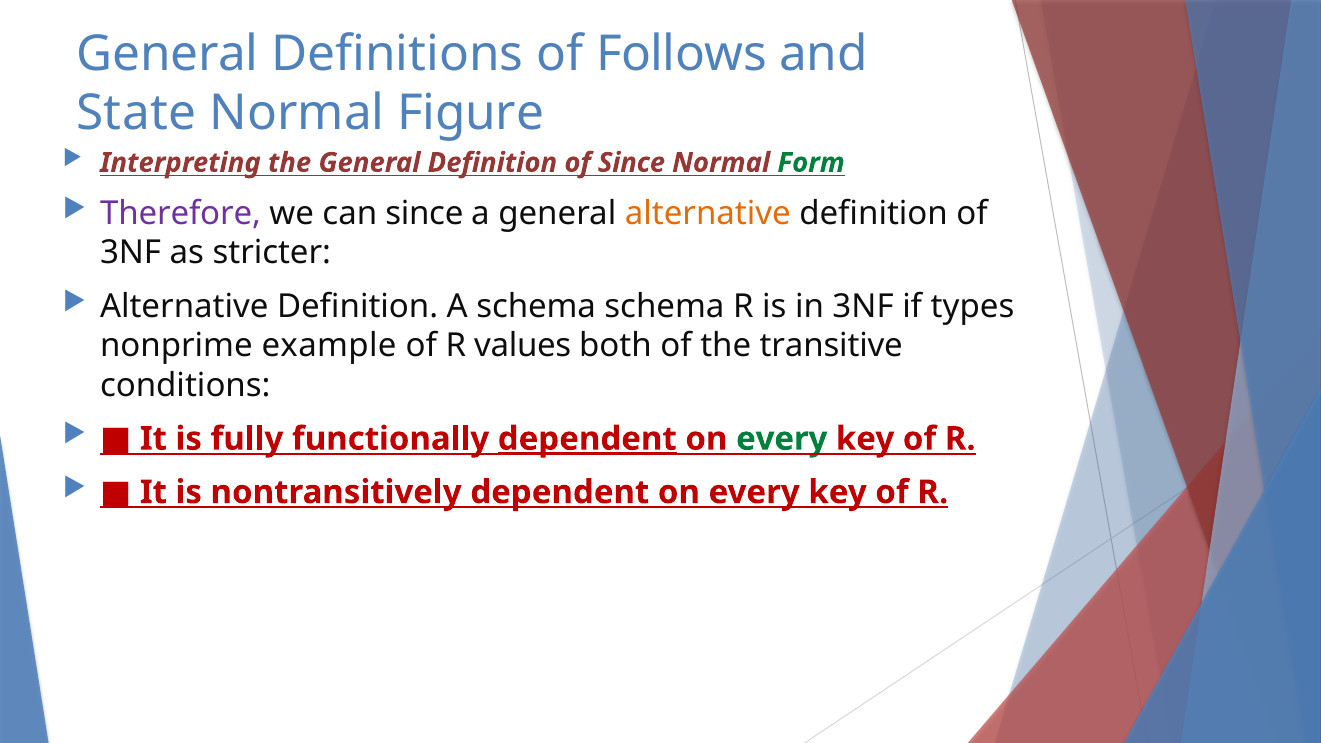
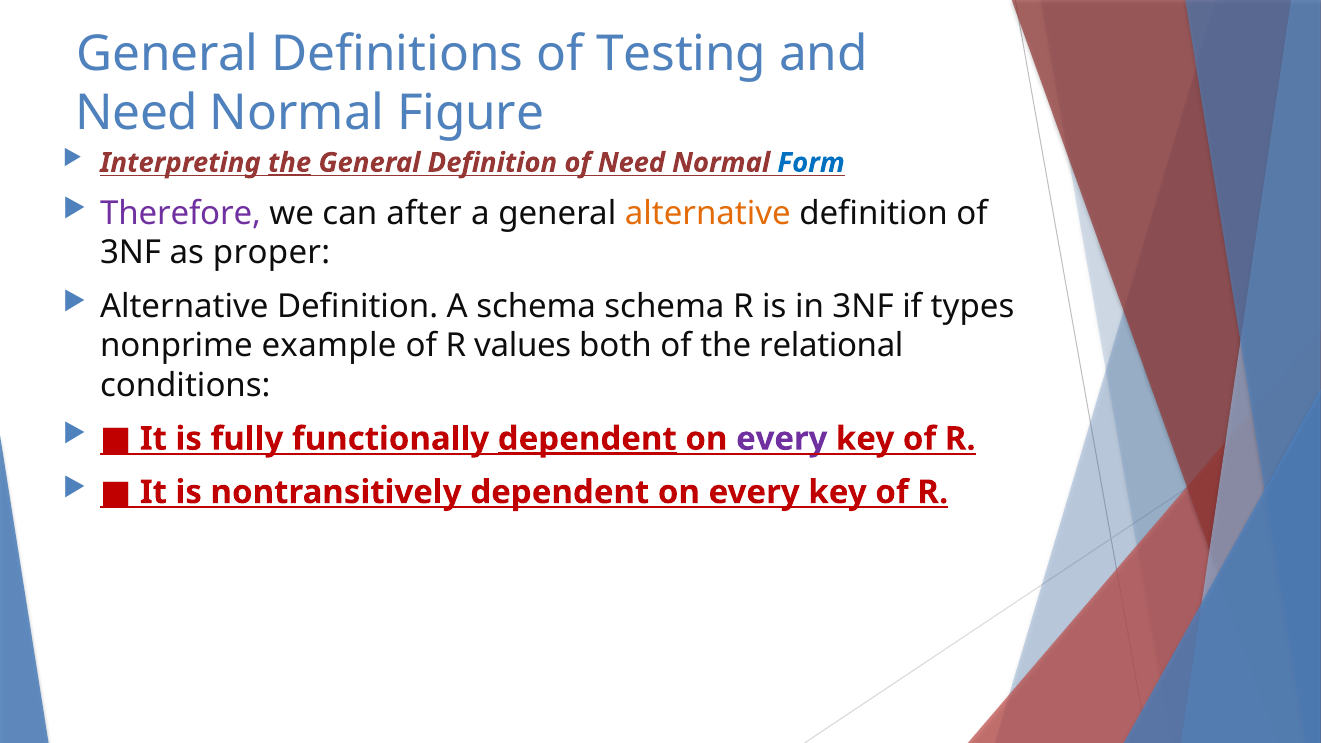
Follows: Follows -> Testing (681, 54)
State: State -> Need (137, 114)
the underline: none -> present (290, 163)
of Since: Since -> Need (632, 163)
Form colour: green -> blue (811, 163)
can since: since -> after (424, 213)
stricter: stricter -> proper (272, 253)
transitive: transitive -> relational (831, 346)
every colour: green -> purple (782, 439)
